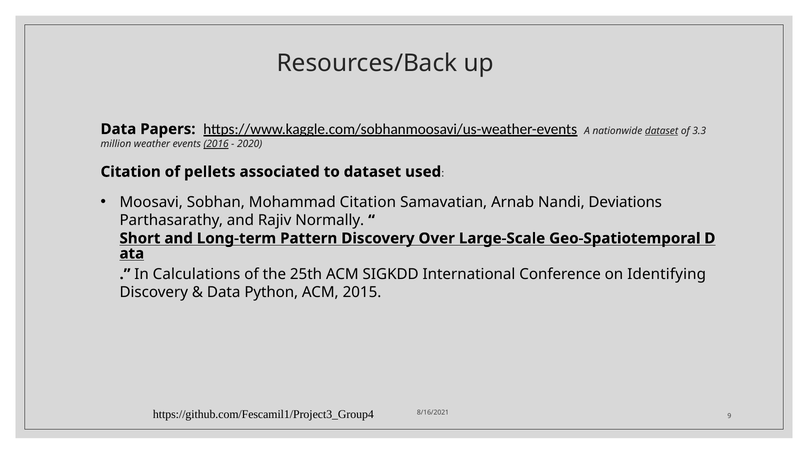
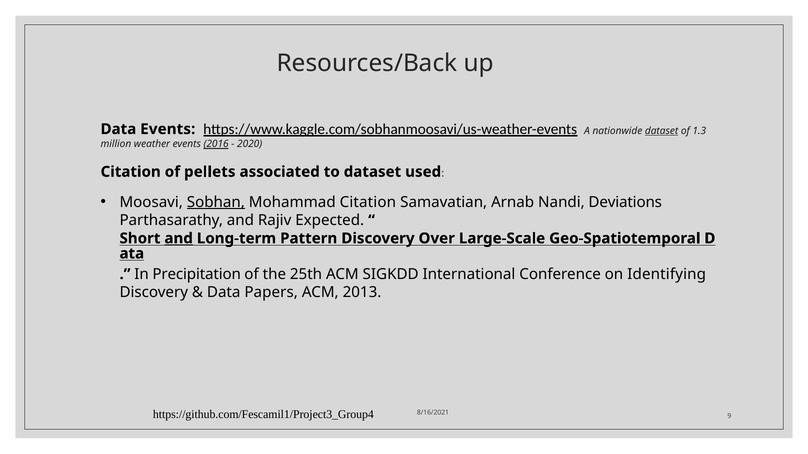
Data Papers: Papers -> Events (168, 129)
3.3: 3.3 -> 1.3 (699, 131)
Sobhan underline: none -> present (216, 202)
Normally: Normally -> Expected (330, 220)
and underline: none -> present (179, 239)
Calculations: Calculations -> Precipitation (197, 274)
Python: Python -> Papers (271, 293)
2015: 2015 -> 2013 (362, 293)
